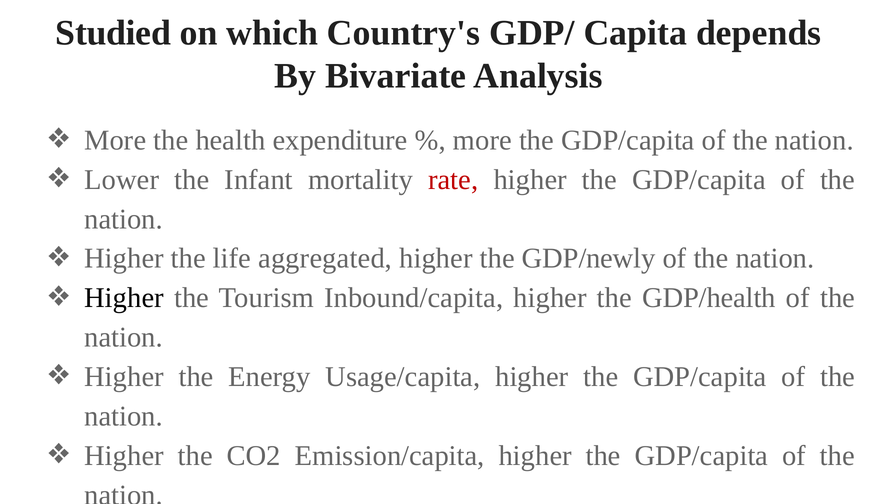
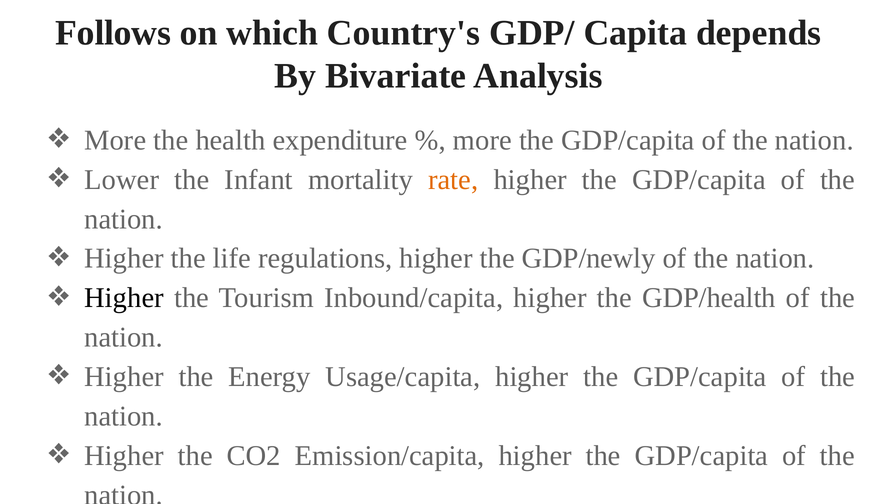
Studied: Studied -> Follows (113, 33)
rate colour: red -> orange (453, 180)
aggregated: aggregated -> regulations (325, 259)
